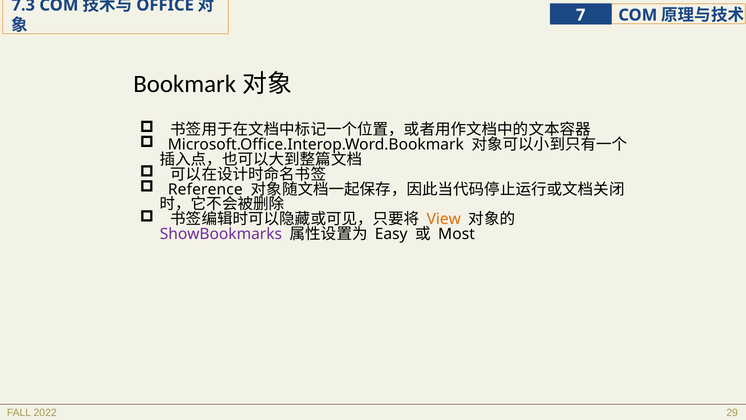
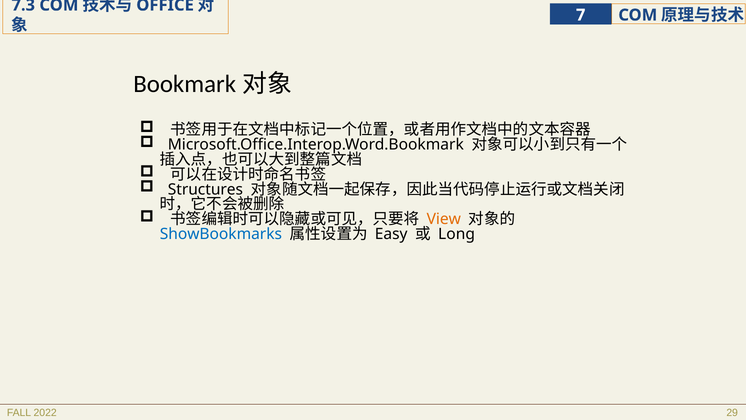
Reference: Reference -> Structures (205, 189)
ShowBookmarks colour: purple -> blue (221, 234)
Most: Most -> Long (457, 234)
